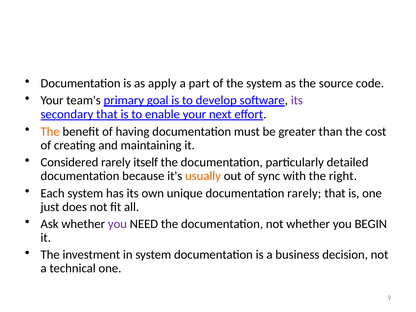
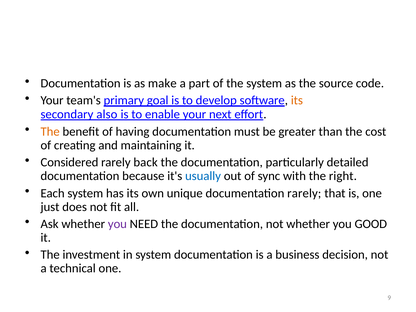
apply: apply -> make (162, 83)
its colour: purple -> orange (297, 100)
secondary that: that -> also (107, 114)
itself: itself -> back (146, 162)
usually colour: orange -> blue (203, 176)
BEGIN: BEGIN -> GOOD (371, 224)
